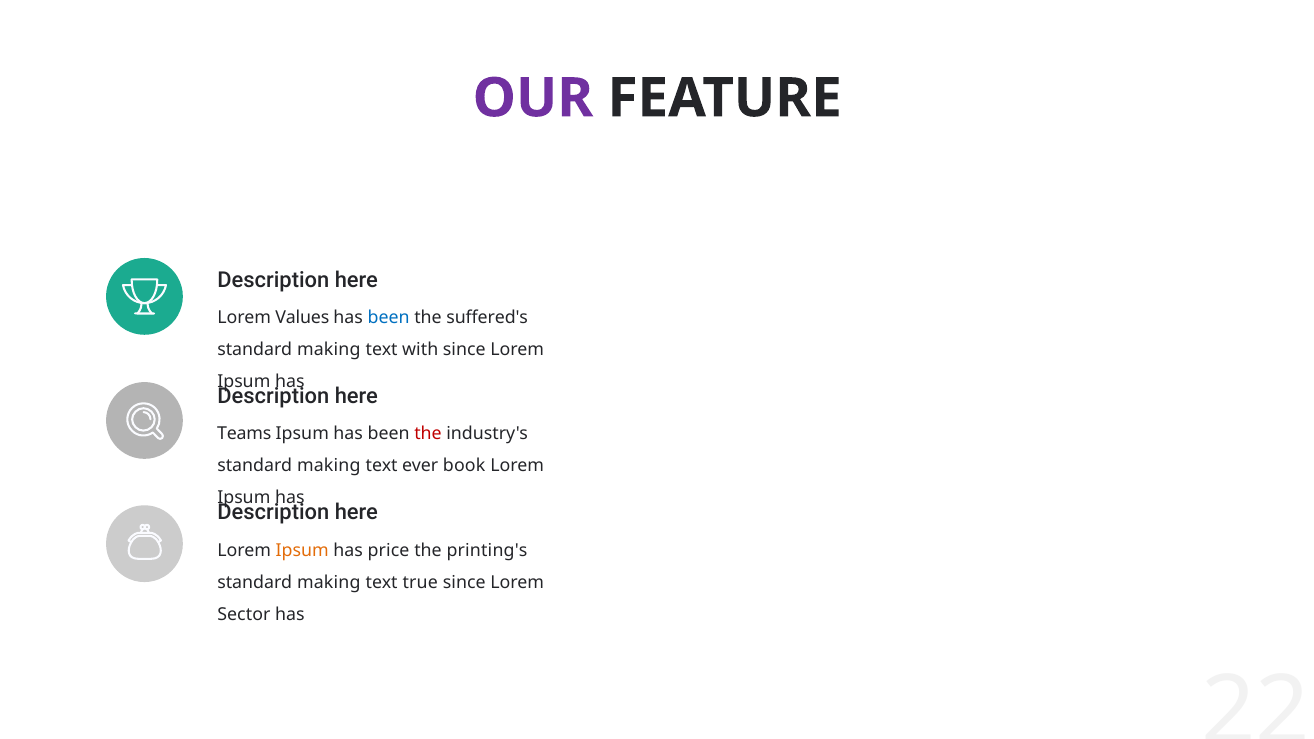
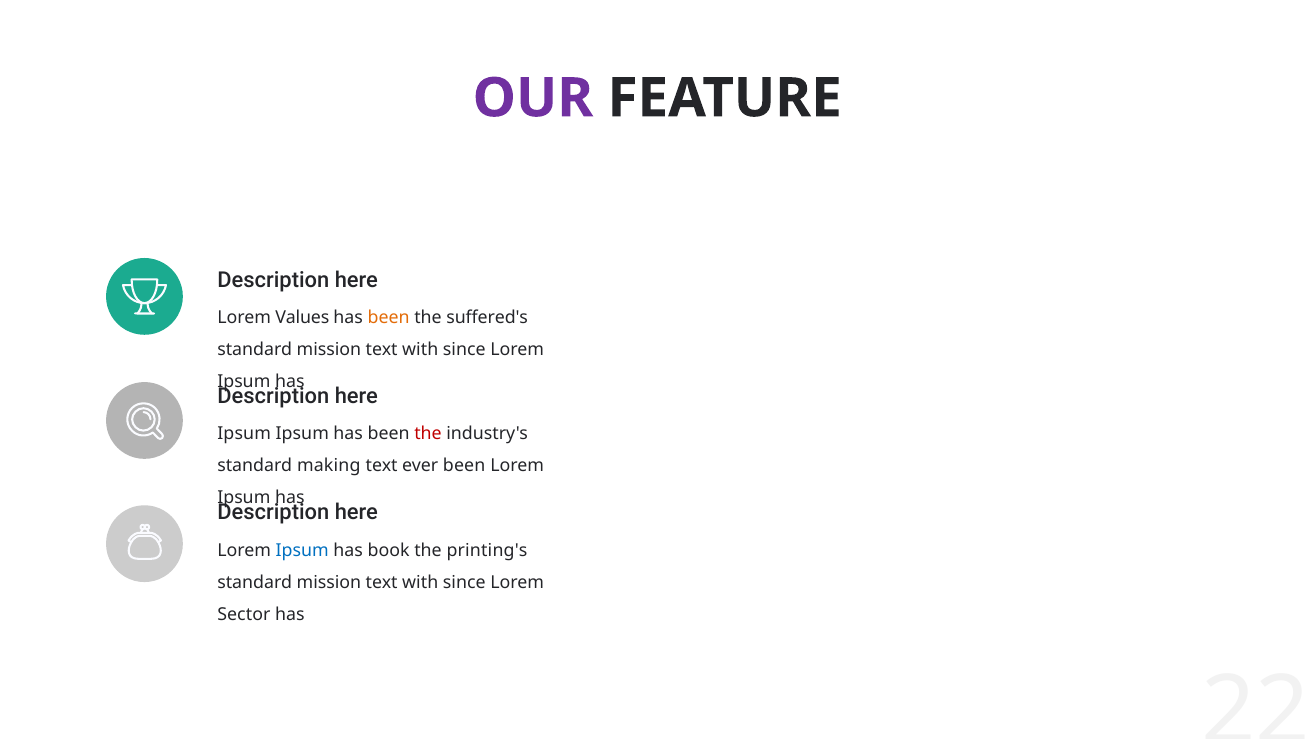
been colour: blue -> orange (389, 318)
making: making -> mission (329, 350)
Teams: Teams -> Ipsum (244, 434)
ever book: book -> been (464, 466)
Ipsum colour: orange -> blue (302, 550)
price: price -> book (389, 550)
making: making -> mission (329, 582)
true: true -> with (420, 582)
